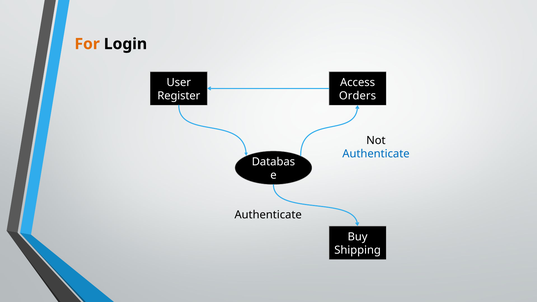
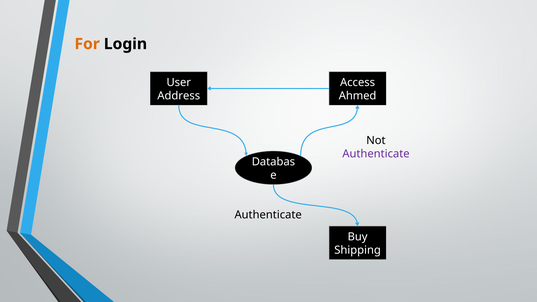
Register: Register -> Address (179, 96)
Orders: Orders -> Ahmed (358, 96)
Authenticate colour: blue -> purple (376, 154)
